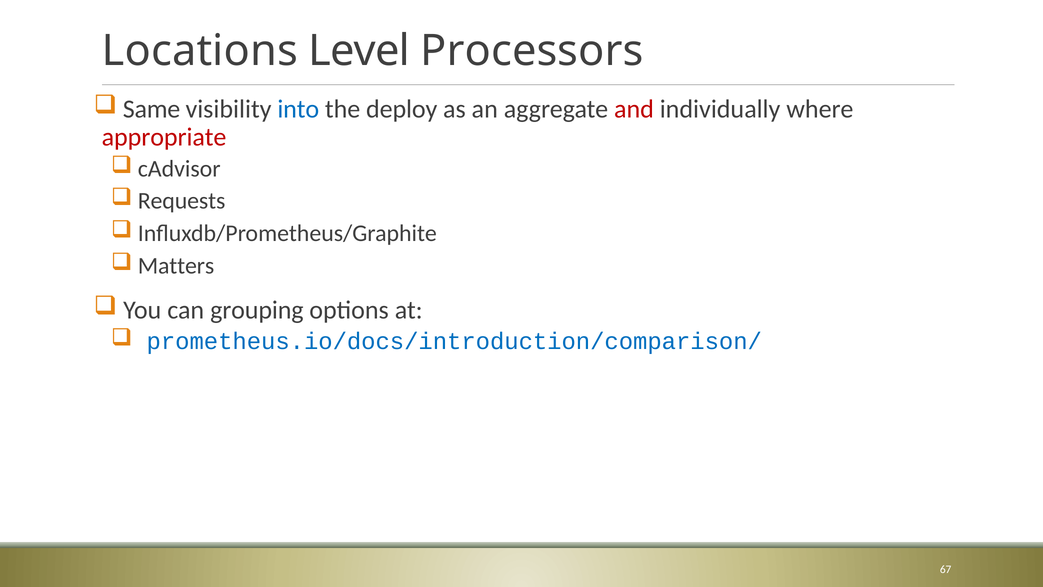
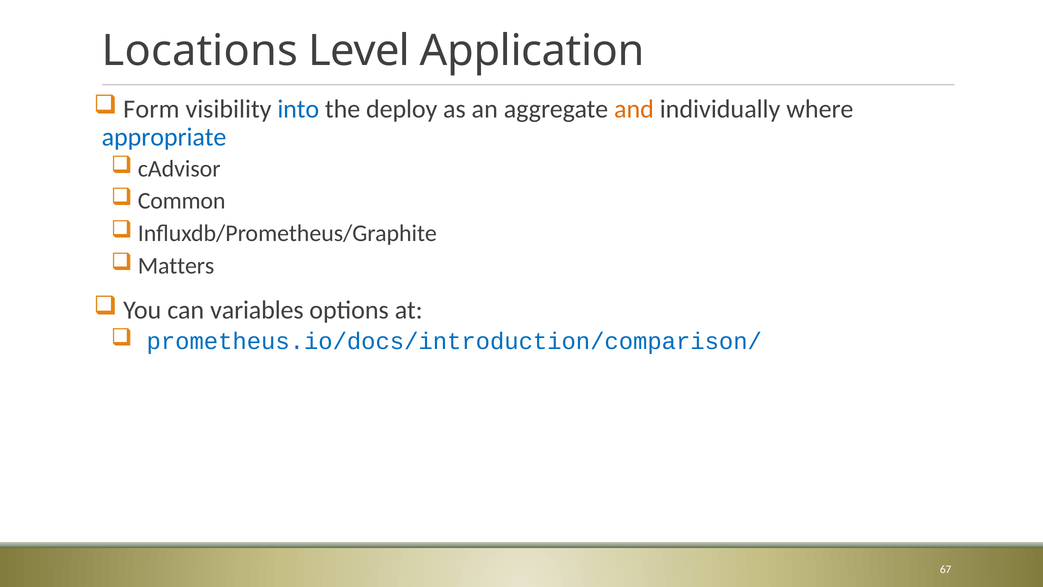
Processors: Processors -> Application (532, 51)
Same: Same -> Form (151, 109)
and colour: red -> orange (634, 109)
appropriate colour: red -> blue (164, 137)
Requests: Requests -> Common (182, 201)
grouping: grouping -> variables (257, 310)
